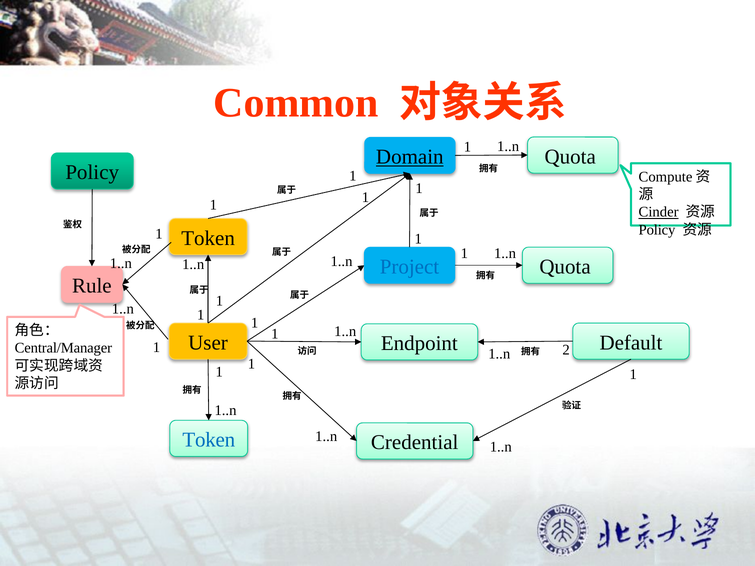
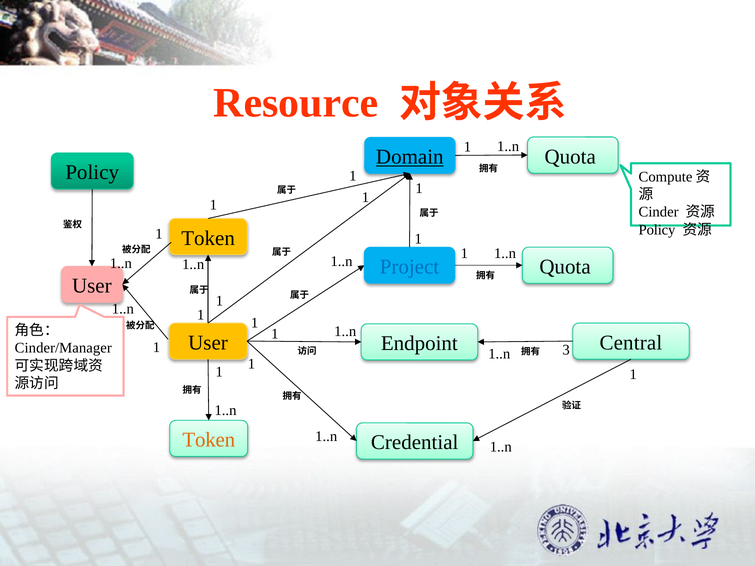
Common: Common -> Resource (296, 103)
Cinder underline: present -> none (659, 212)
Rule: Rule -> User (92, 286)
Default: Default -> Central (631, 343)
Central/Manager: Central/Manager -> Cinder/Manager (63, 348)
2: 2 -> 3 (566, 350)
Token colour: blue -> orange (209, 440)
